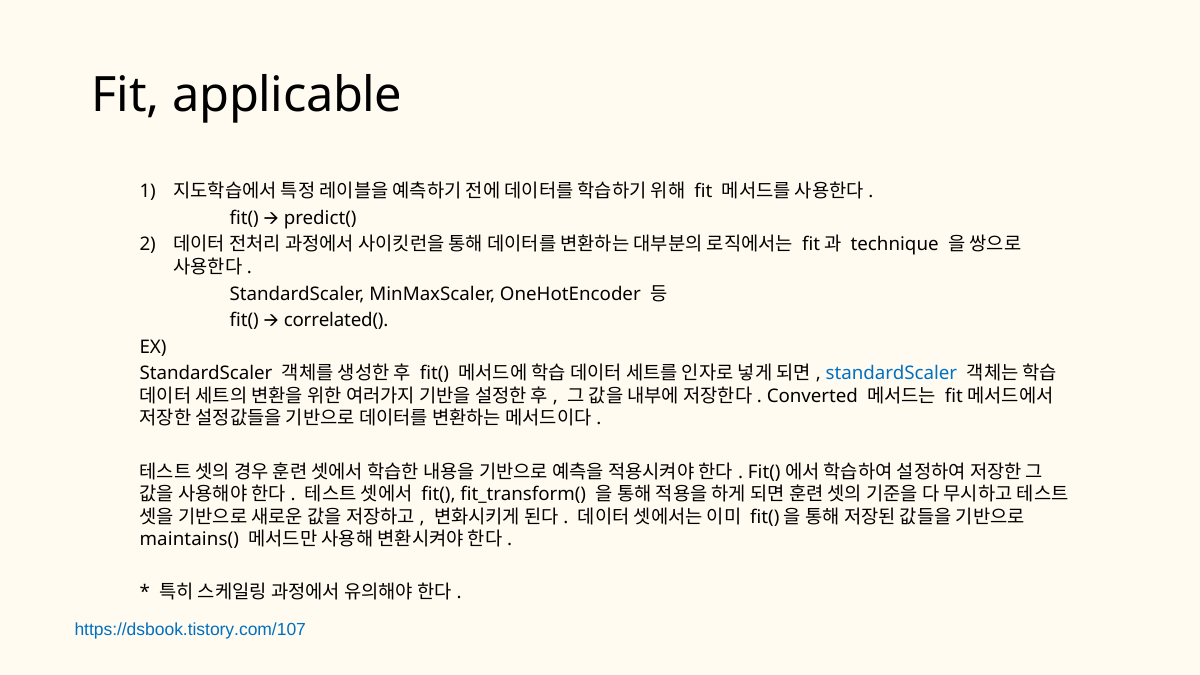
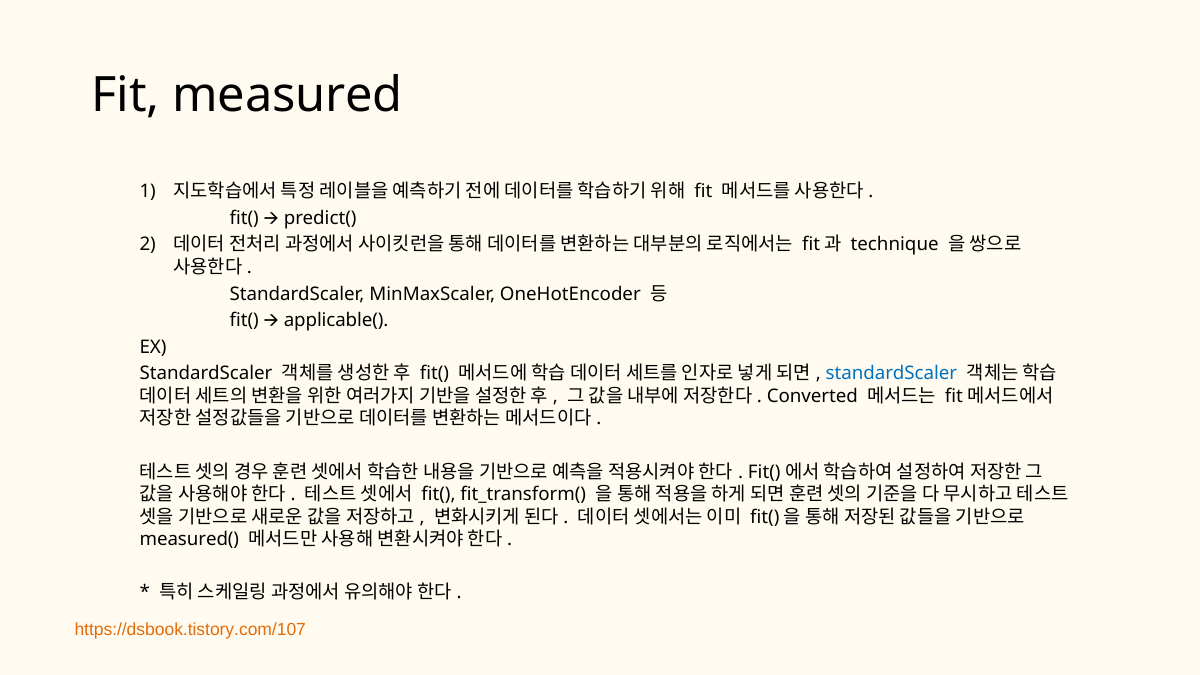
applicable: applicable -> measured (287, 95)
correlated(: correlated( -> applicable( (336, 321)
maintains(: maintains( -> measured( (189, 539)
https://dsbook.tistory.com/107 colour: blue -> orange (190, 630)
